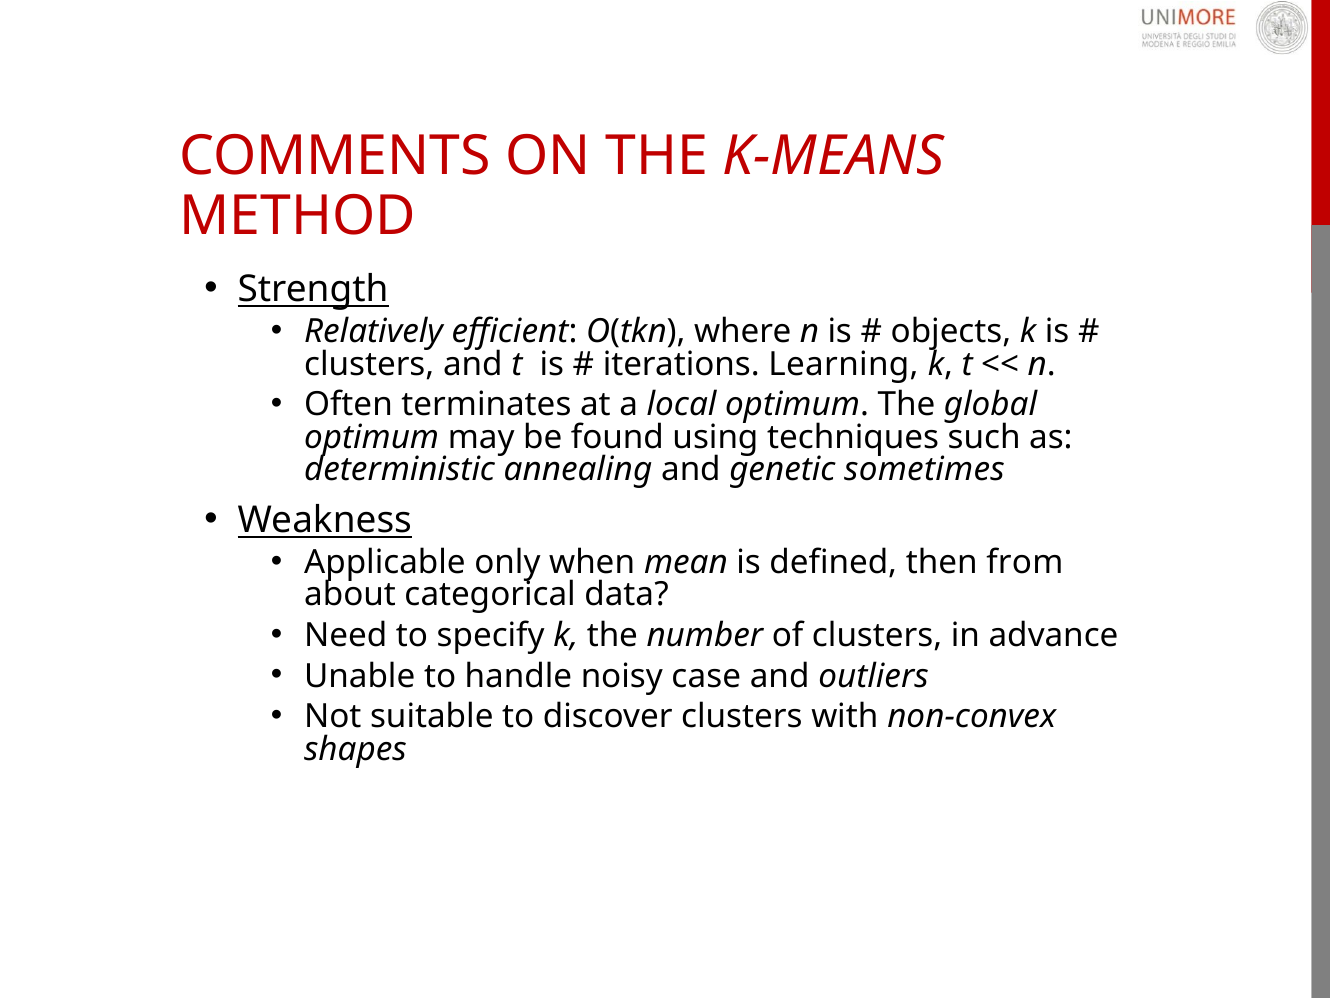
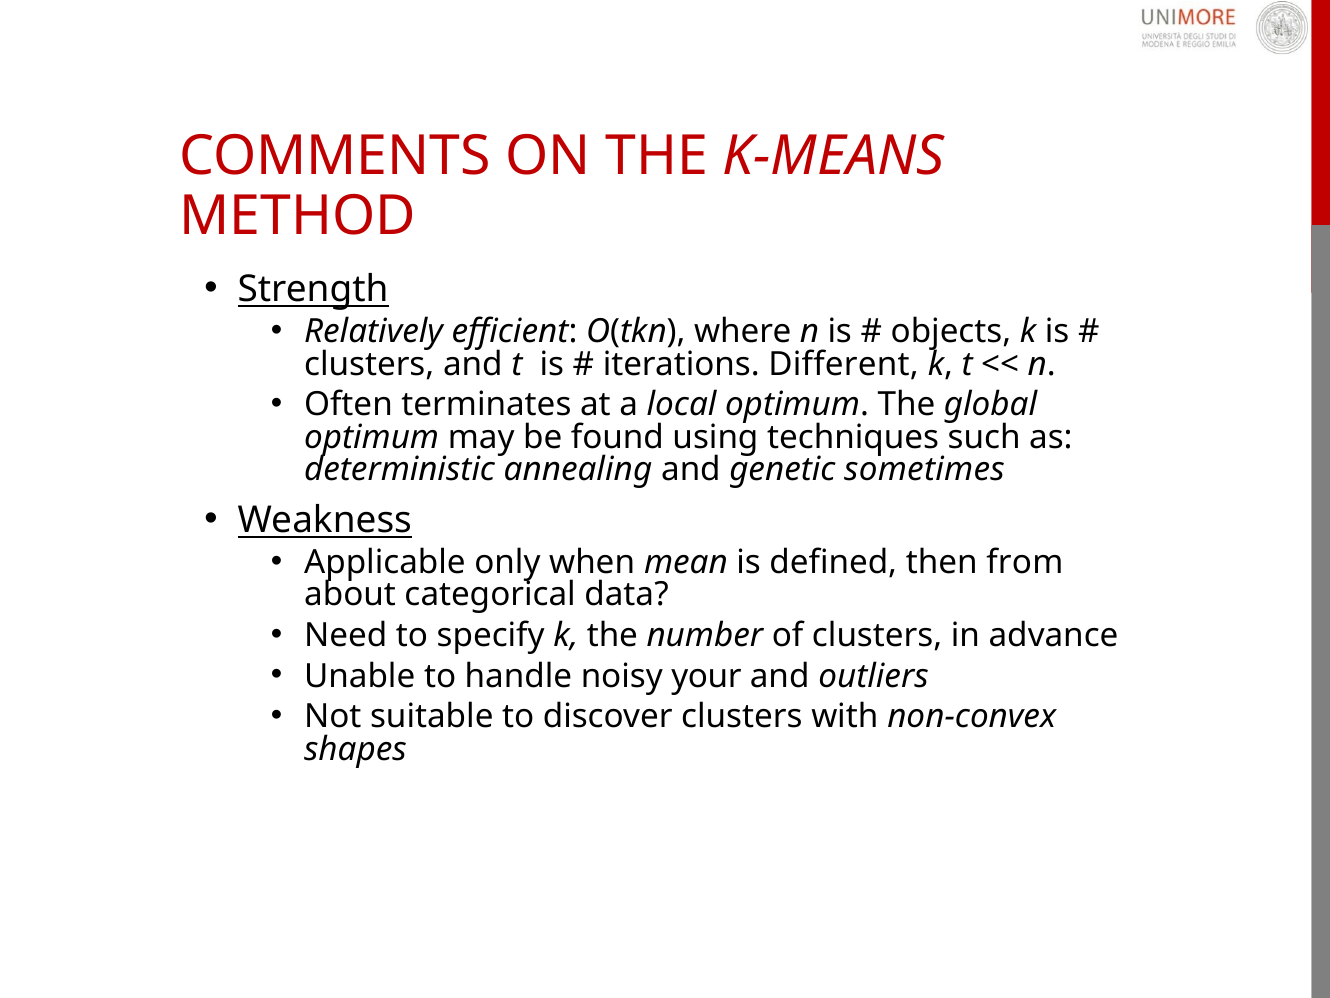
Learning: Learning -> Different (844, 364)
case: case -> your (706, 676)
